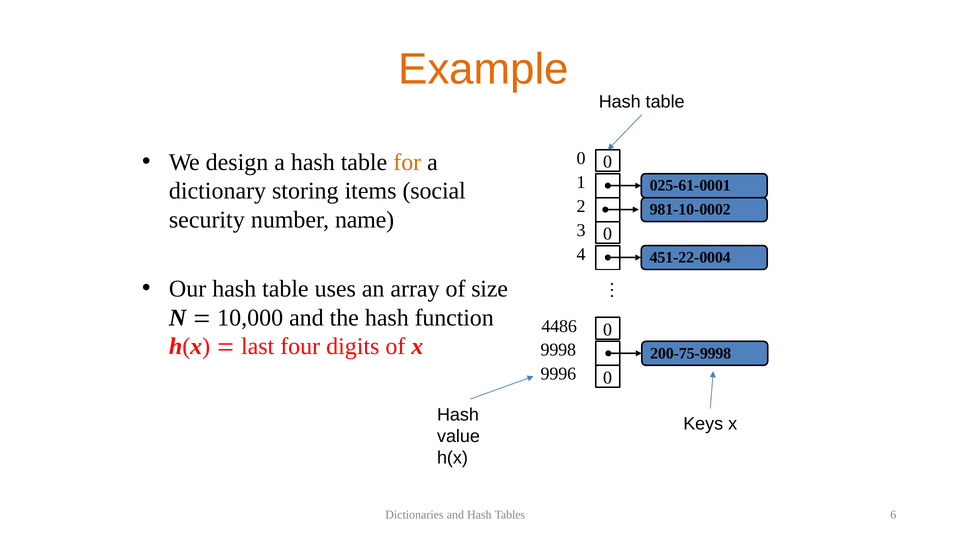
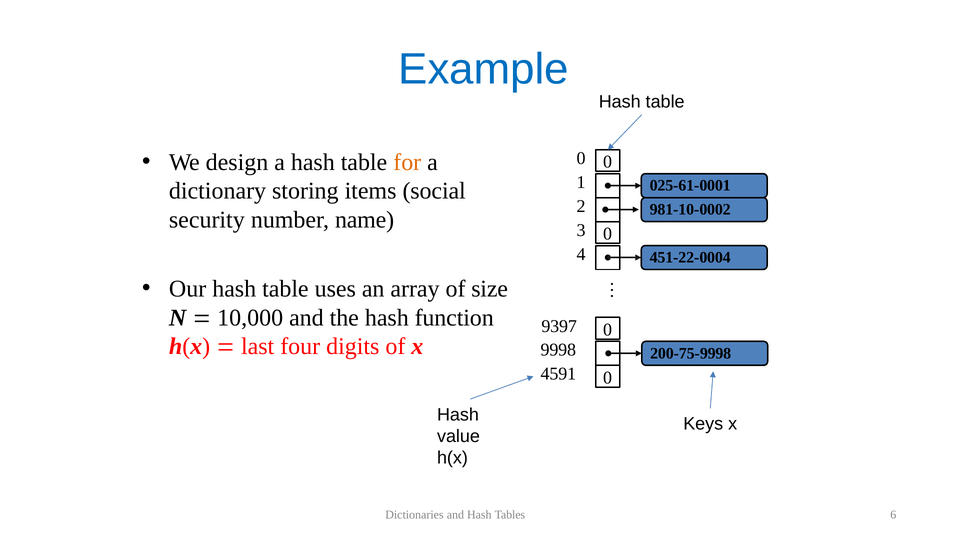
Example colour: orange -> blue (484, 69)
4486: 4486 -> 9397 (559, 326)
9996: 9996 -> 4591 (558, 374)
